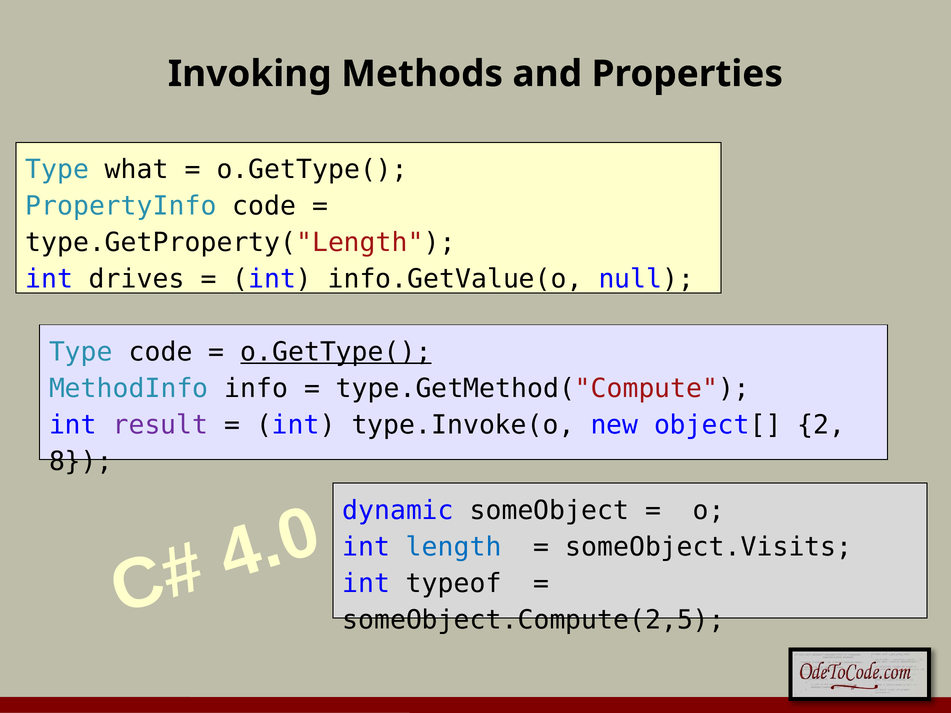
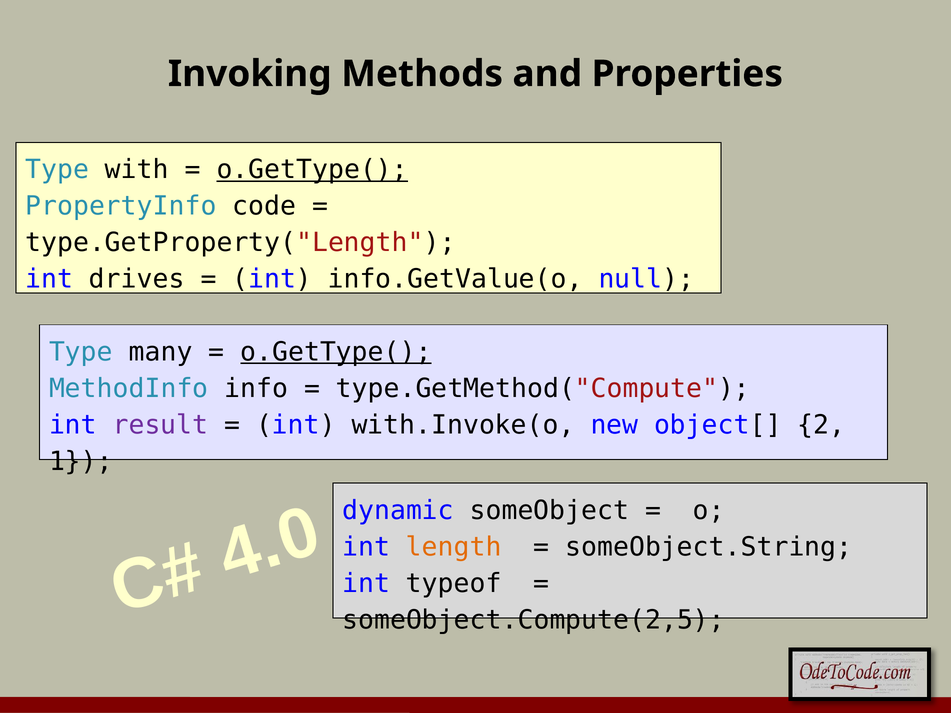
what: what -> with (137, 170)
o.GetType( underline: none -> present (312, 170)
Type code: code -> many (161, 352)
type.Invoke(o: type.Invoke(o -> with.Invoke(o (463, 425)
8: 8 -> 1 (81, 461)
length colour: blue -> orange (454, 547)
someObject.Visits: someObject.Visits -> someObject.String (709, 547)
